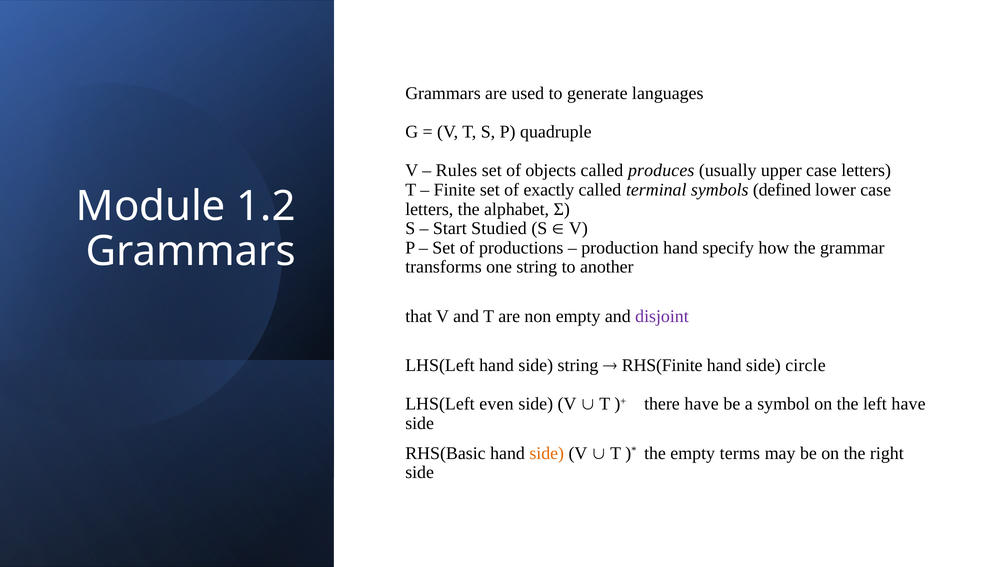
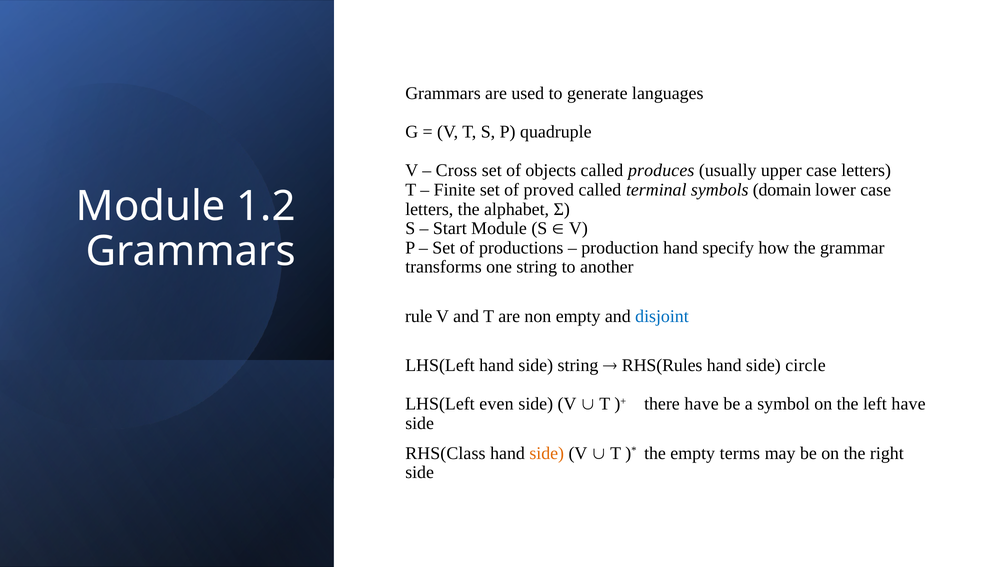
Rules: Rules -> Cross (456, 171)
exactly: exactly -> proved (549, 190)
defined: defined -> domain (782, 190)
Start Studied: Studied -> Module (499, 228)
that: that -> rule (419, 316)
disjoint colour: purple -> blue (662, 316)
RHS(Finite: RHS(Finite -> RHS(Rules (662, 365)
RHS(Basic: RHS(Basic -> RHS(Class (445, 453)
